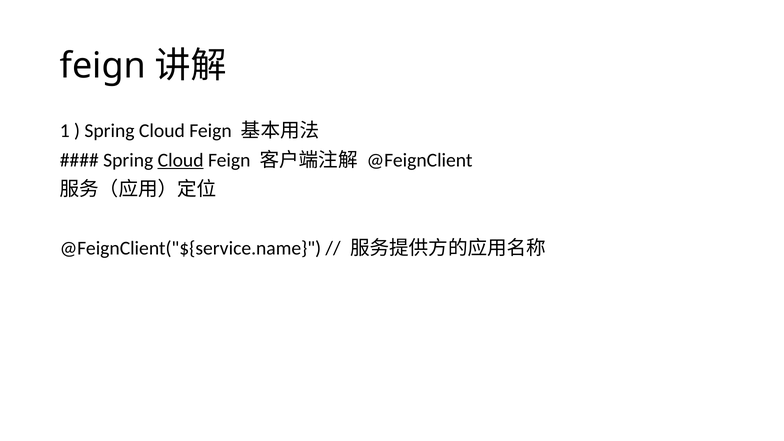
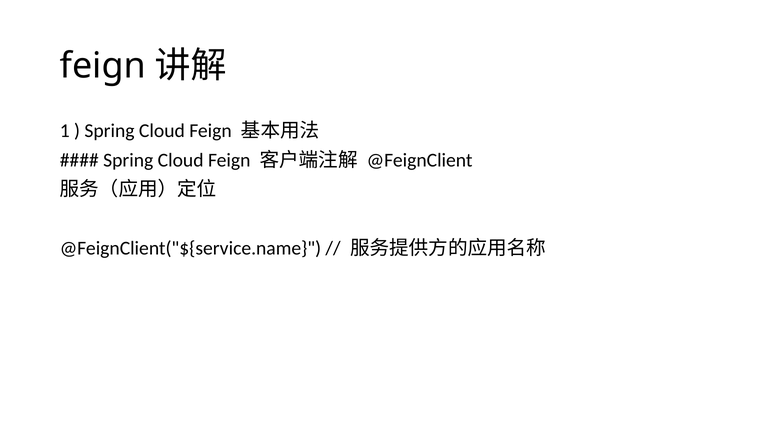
Cloud underline: present -> none (181, 160)
